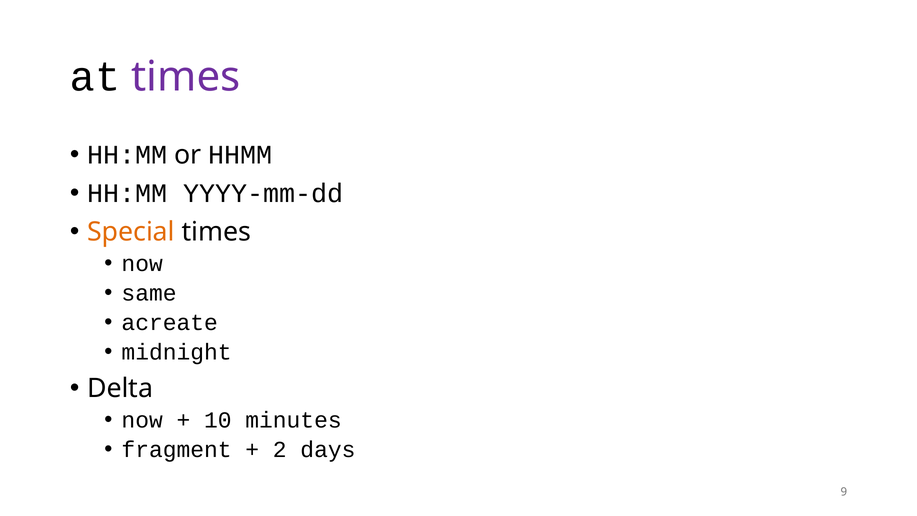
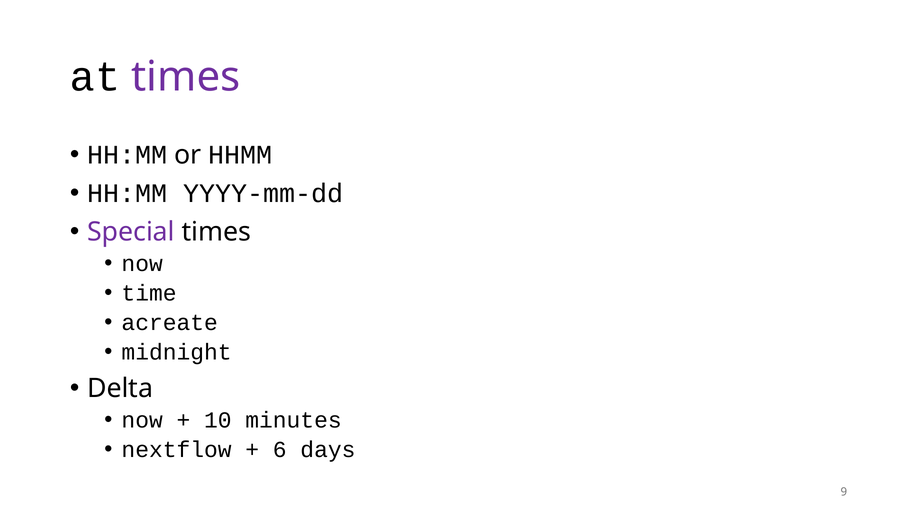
Special colour: orange -> purple (131, 232)
same: same -> time (149, 293)
fragment: fragment -> nextflow (177, 449)
2: 2 -> 6 (280, 449)
